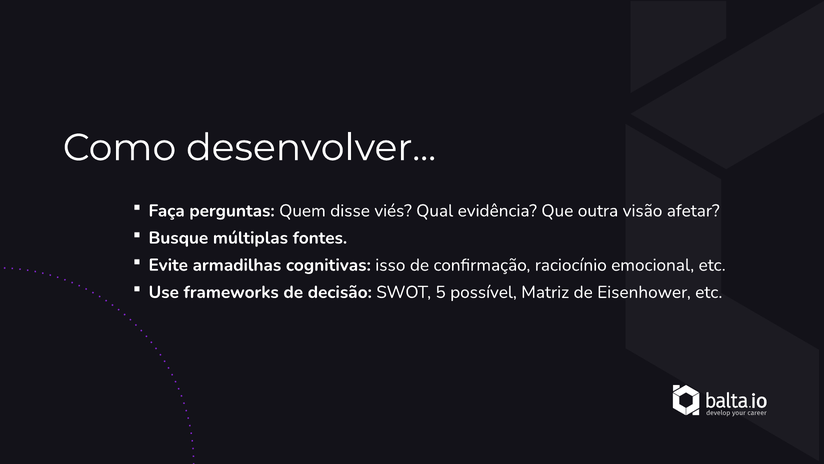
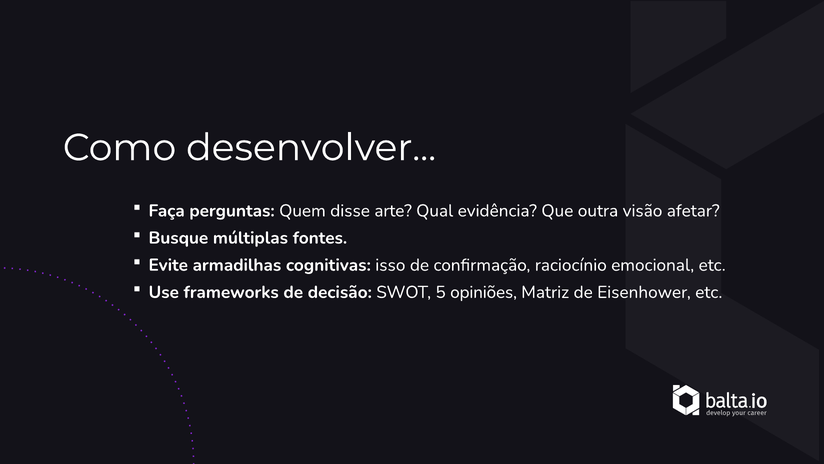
viés: viés -> arte (393, 211)
possível: possível -> opiniões (484, 292)
